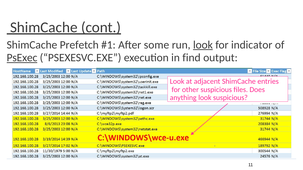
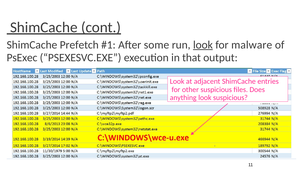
indicator: indicator -> malware (252, 45)
PsExec underline: present -> none (22, 58)
find: find -> that (192, 58)
